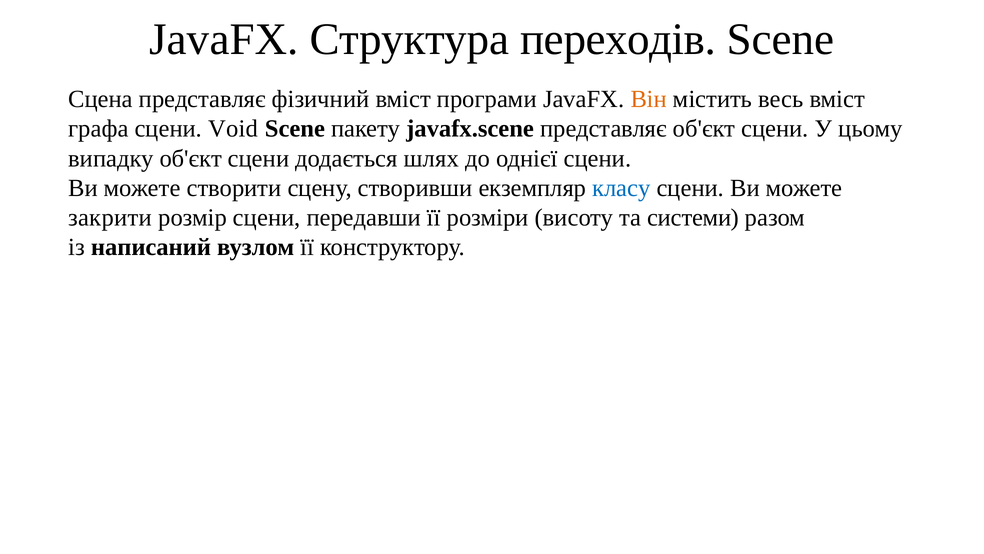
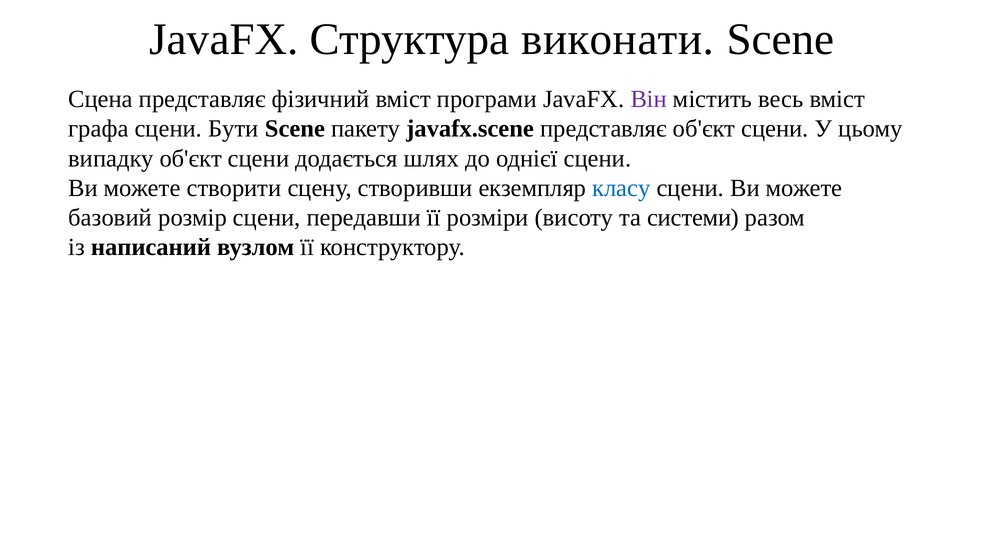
переходів: переходів -> виконати (618, 39)
Він colour: orange -> purple (649, 99)
Void: Void -> Бути (233, 129)
закрити: закрити -> базовий (110, 217)
